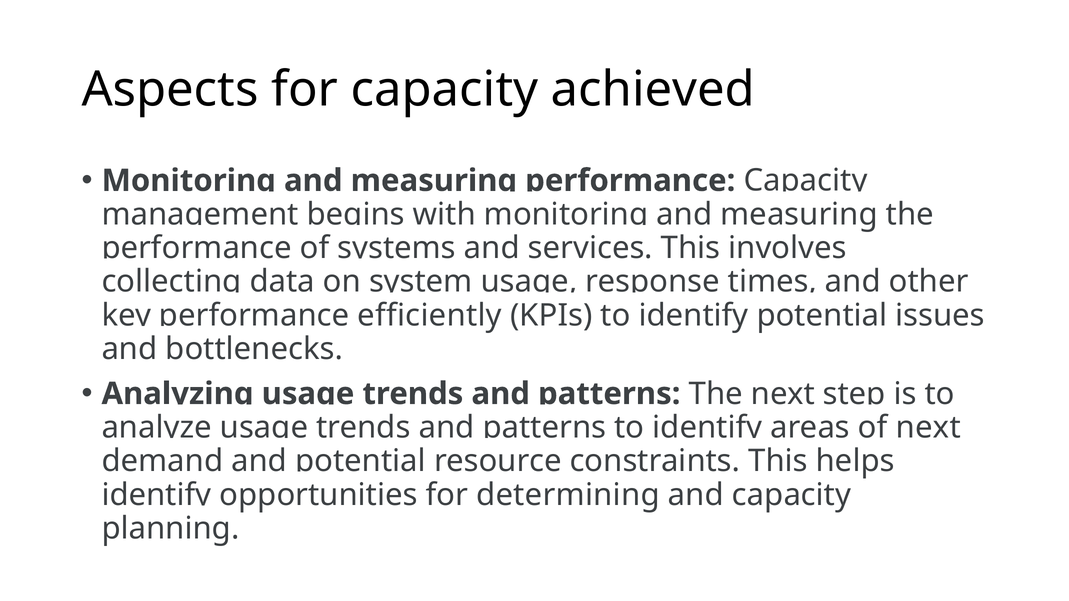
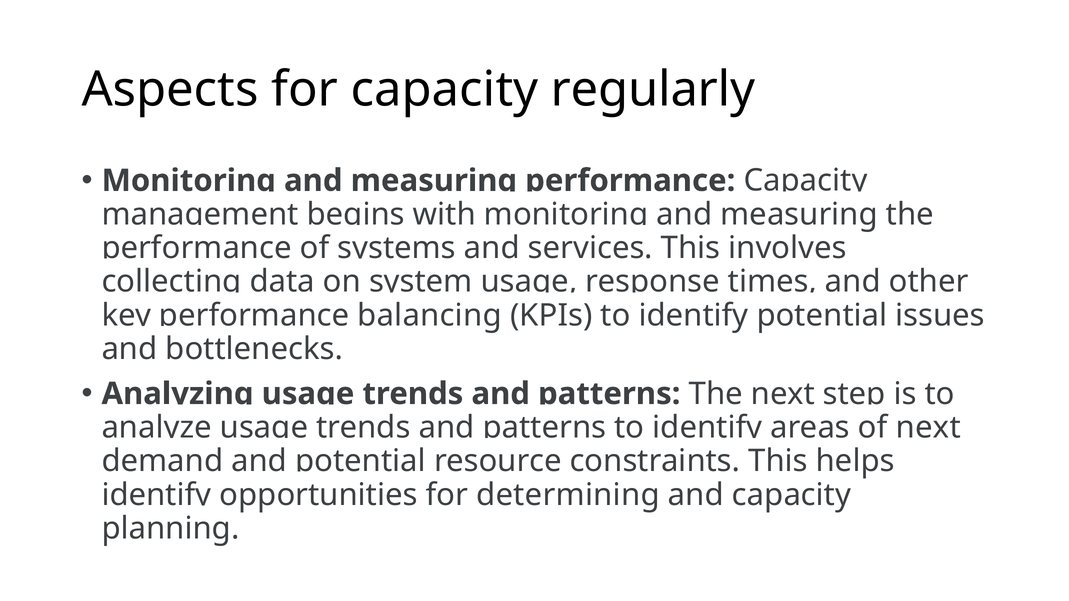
achieved: achieved -> regularly (653, 90)
efficiently: efficiently -> balancing (430, 315)
